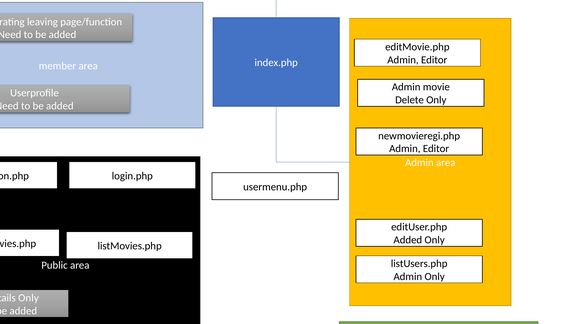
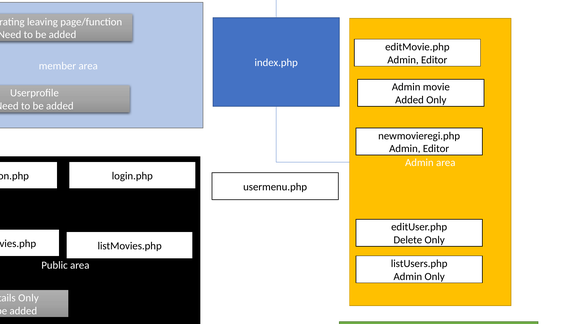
Delete: Delete -> Added (410, 100)
Added: Added -> Delete (408, 240)
